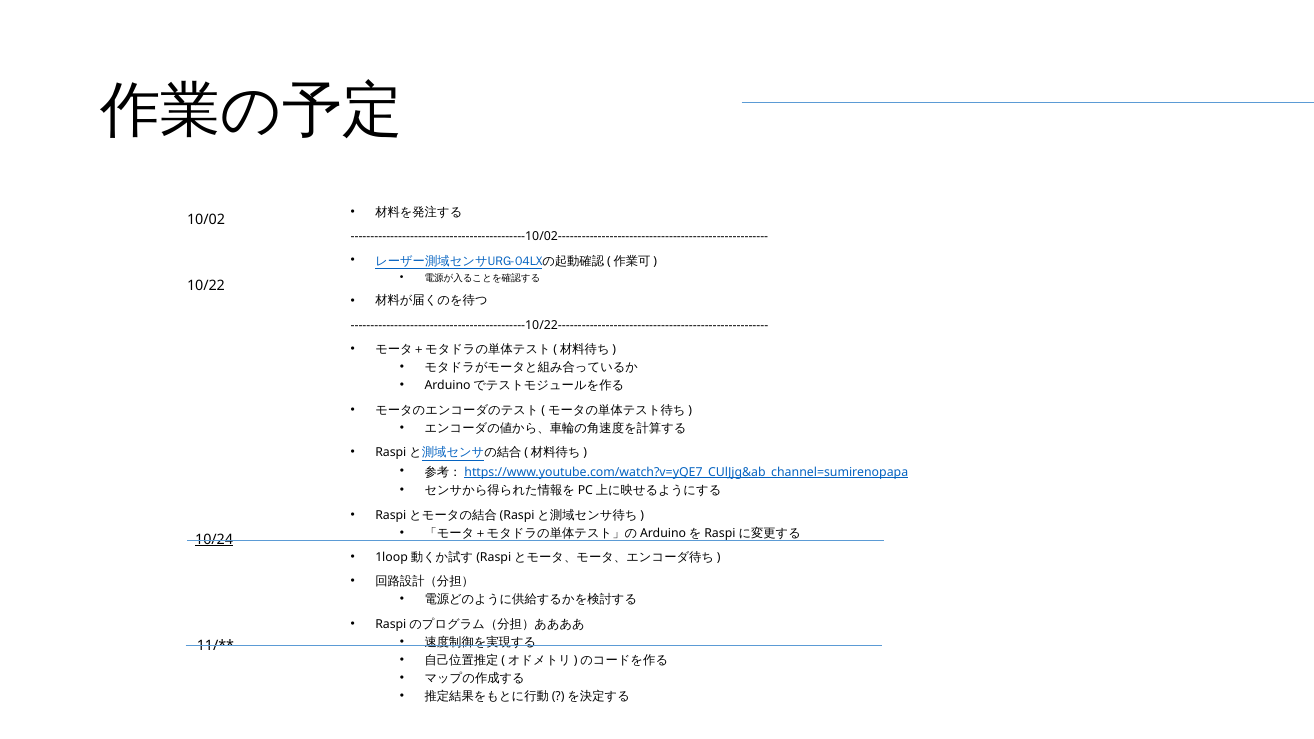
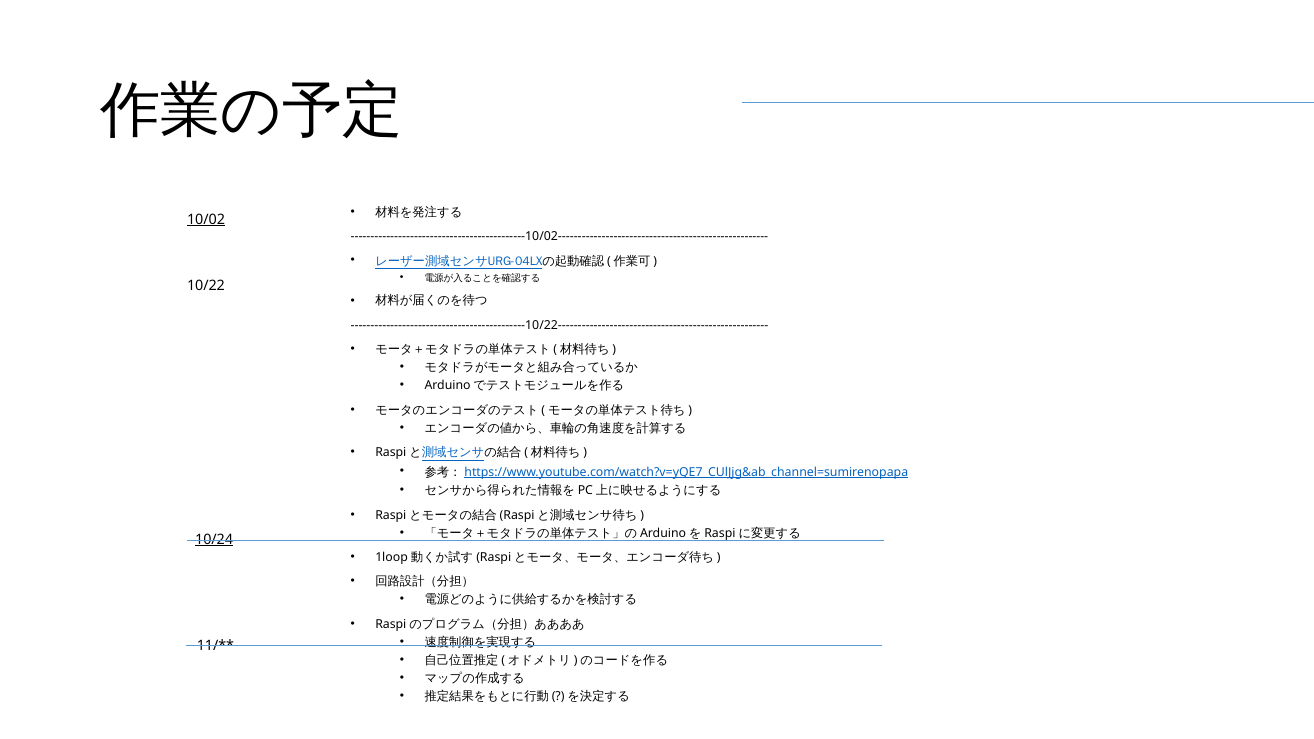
10/02 underline: none -> present (206, 219)
